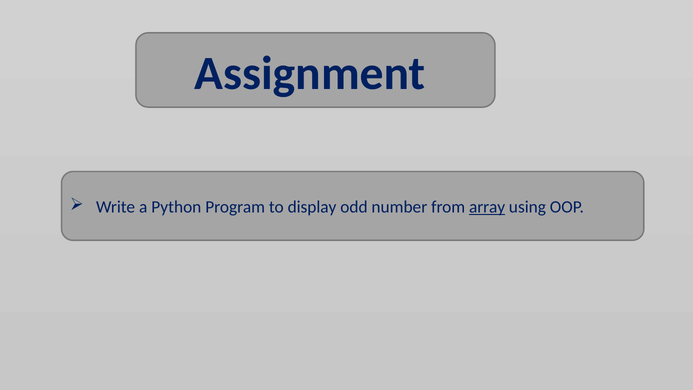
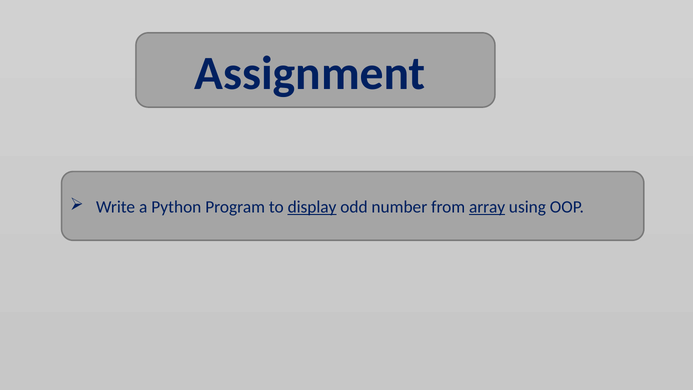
display underline: none -> present (312, 207)
